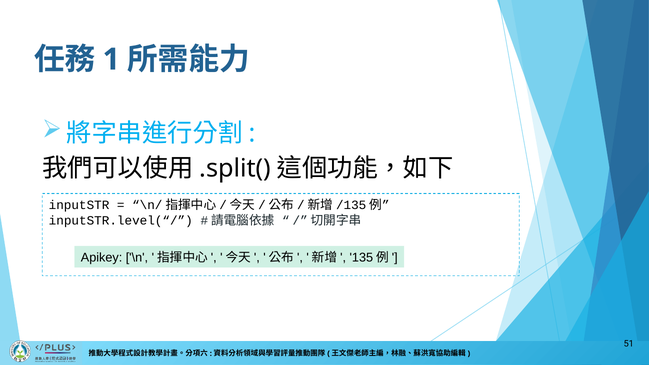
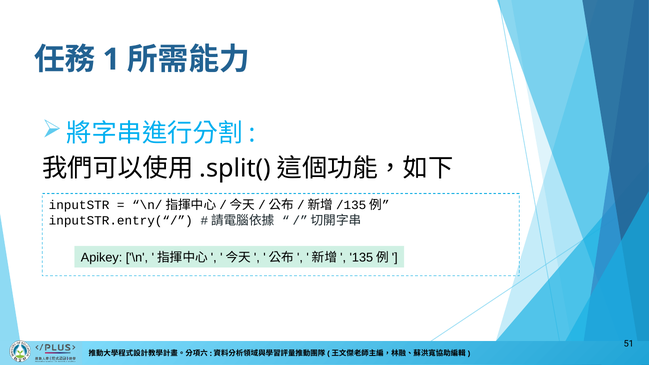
inputSTR.level(“/: inputSTR.level(“/ -> inputSTR.entry(“/ (121, 220)
